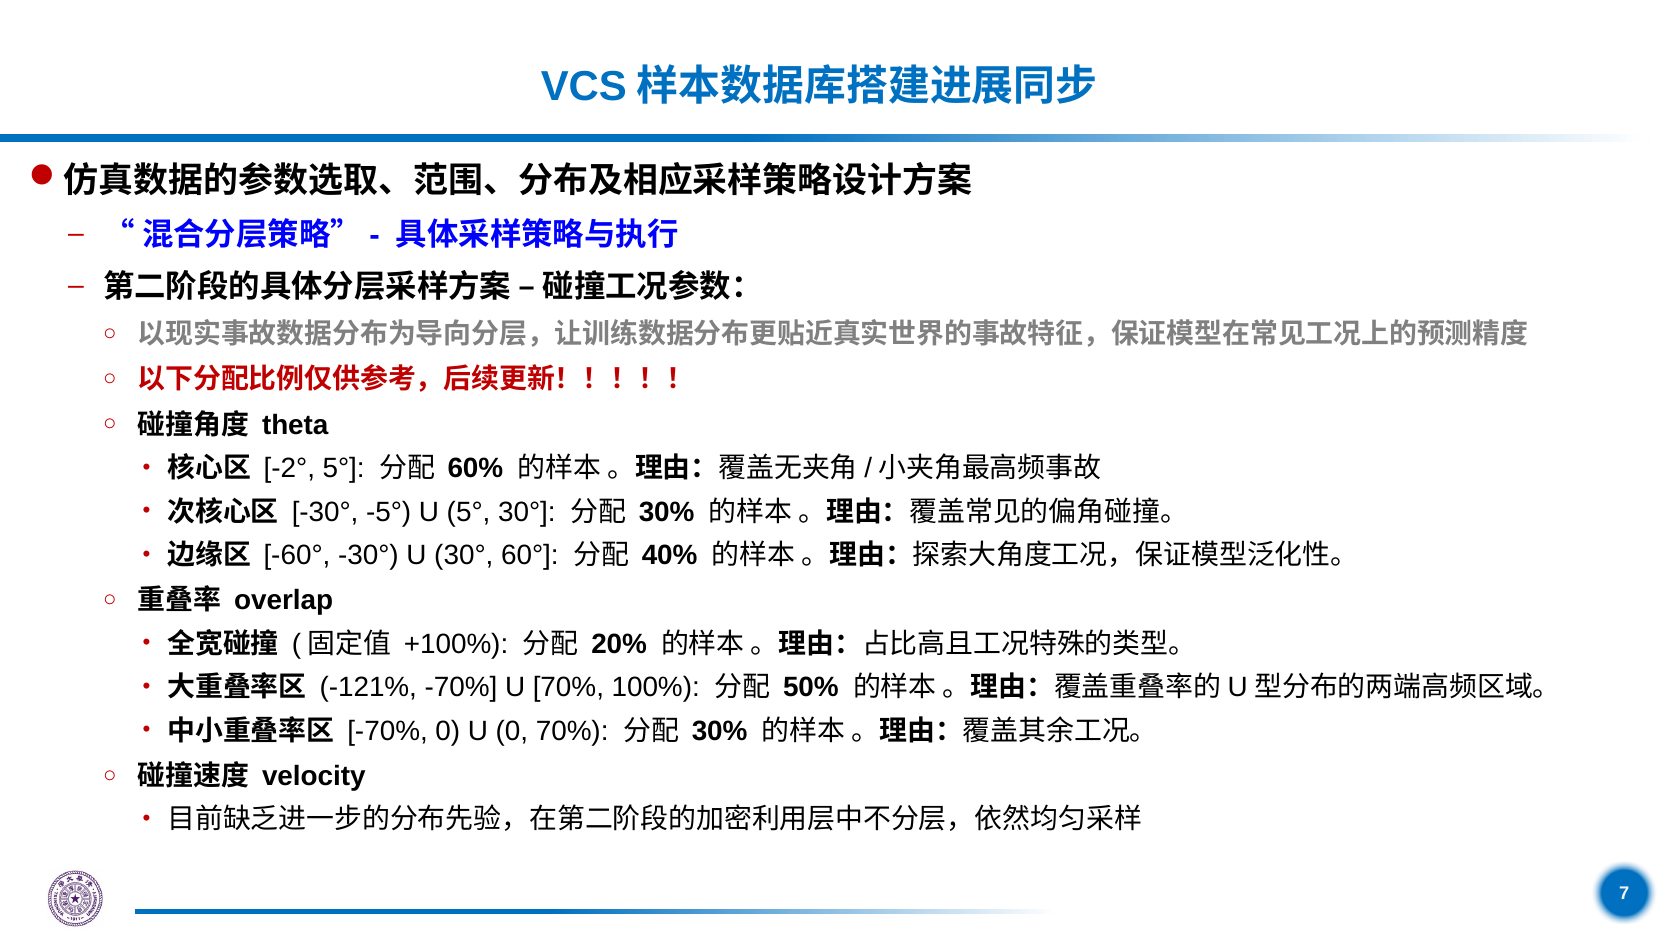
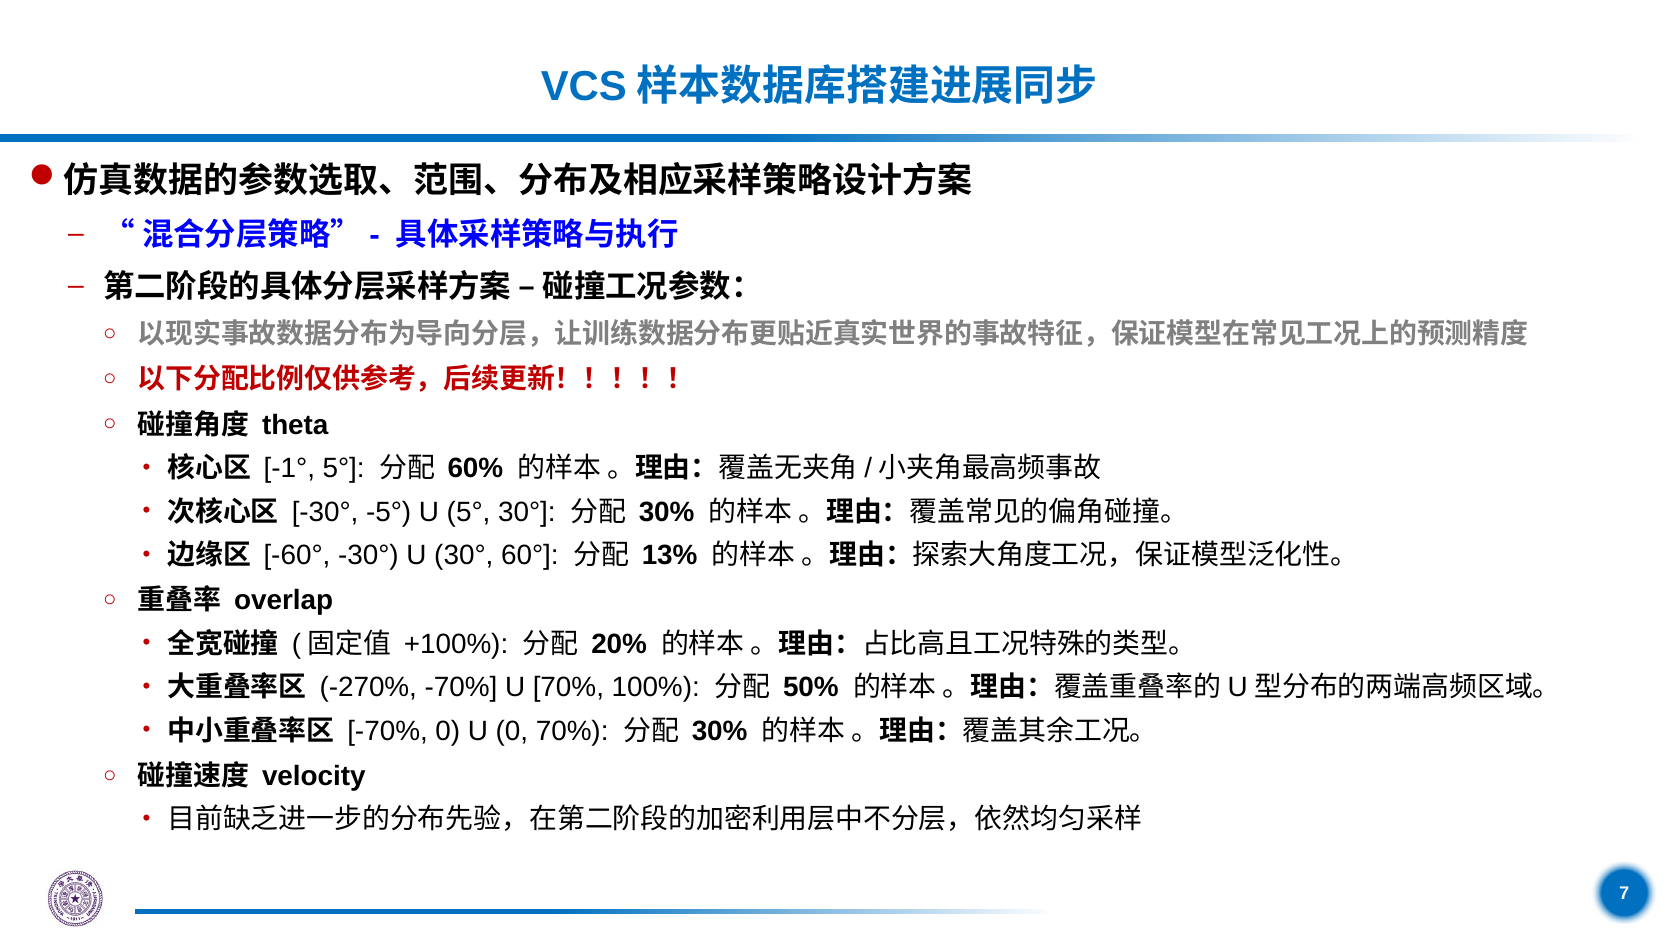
-2°: -2° -> -1° (289, 469)
40%: 40% -> 13% (670, 555)
-121%: -121% -> -270% (368, 688)
